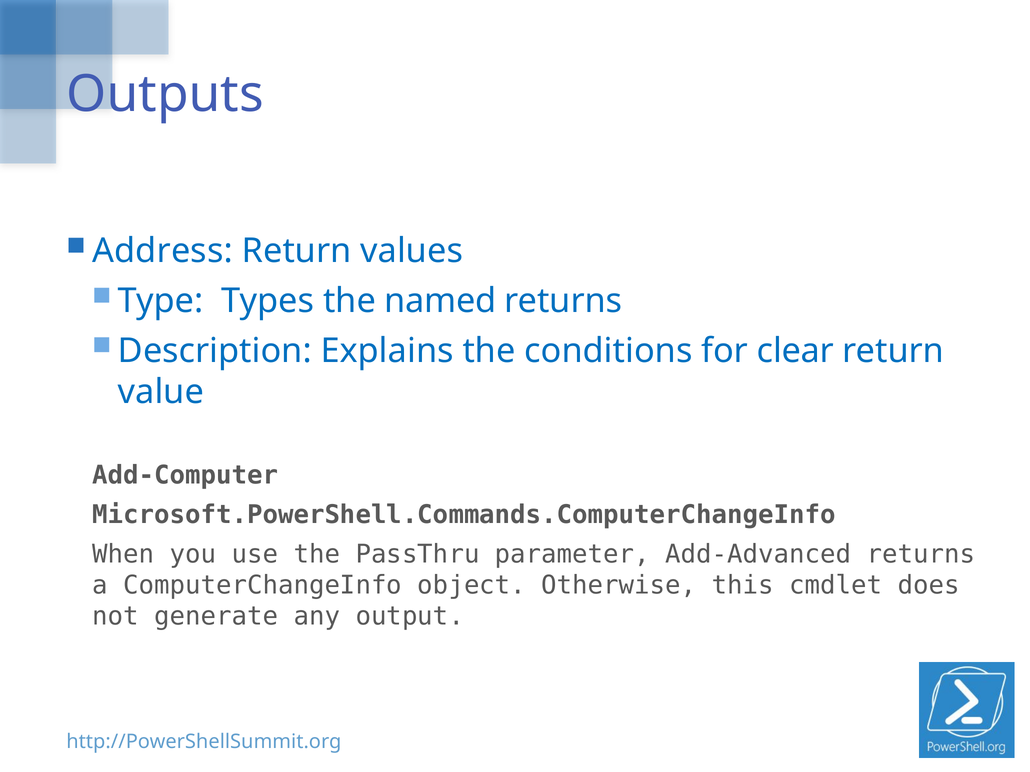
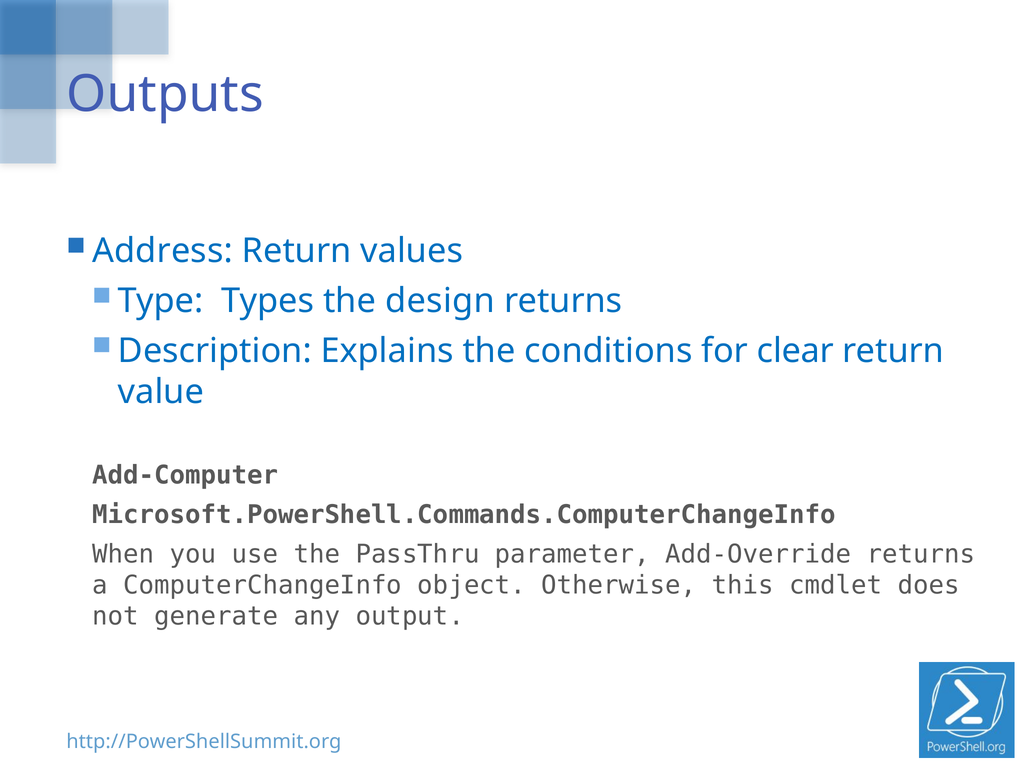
named: named -> design (440, 301)
Add-Advanced: Add-Advanced -> Add-Override (758, 555)
